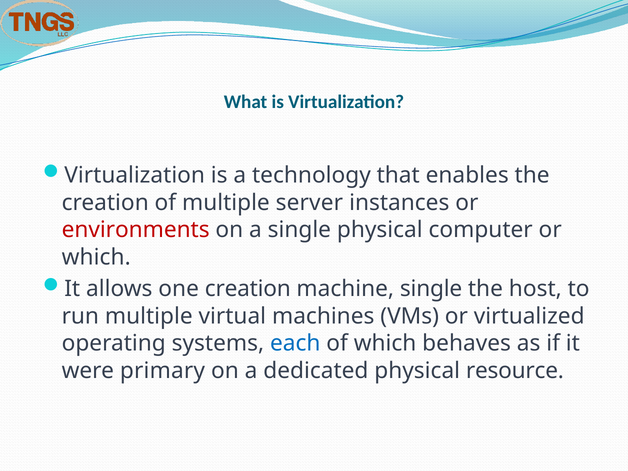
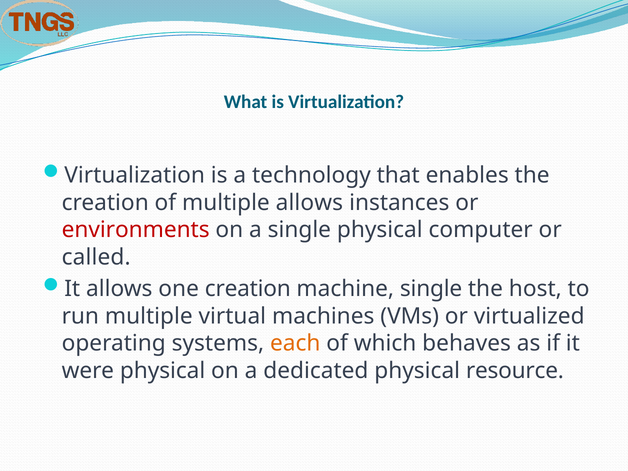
multiple server: server -> allows (309, 203)
which: which -> called (96, 257)
each colour: blue -> orange (295, 343)
were primary: primary -> physical (163, 371)
